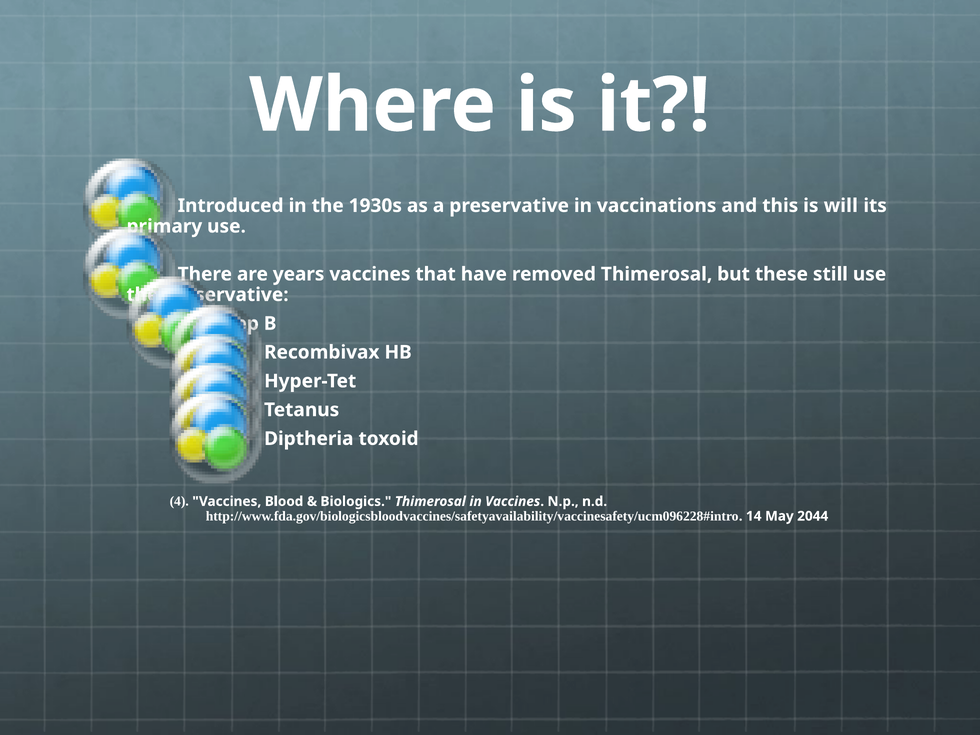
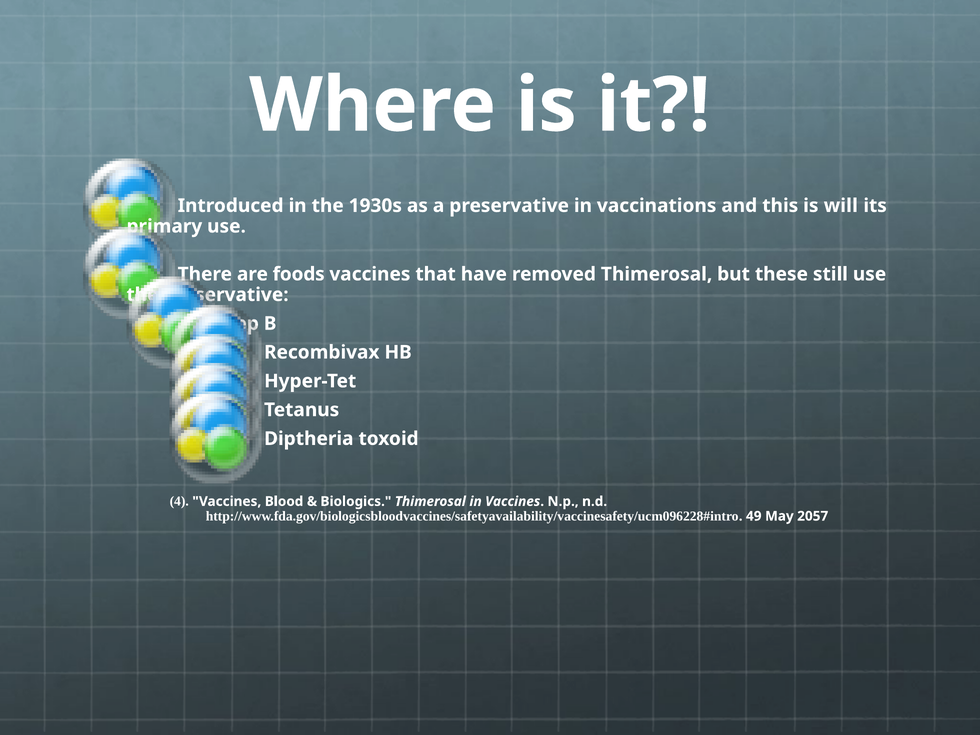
years: years -> foods (299, 274)
14: 14 -> 49 (754, 516)
2044: 2044 -> 2057 (813, 516)
